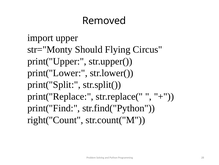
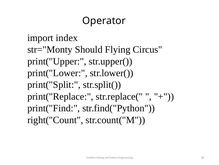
Removed: Removed -> Operator (104, 21)
upper: upper -> index (67, 38)
